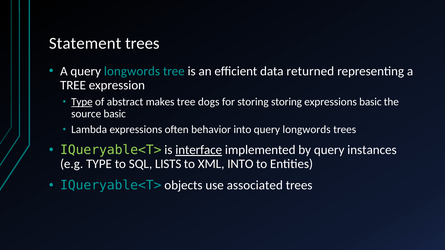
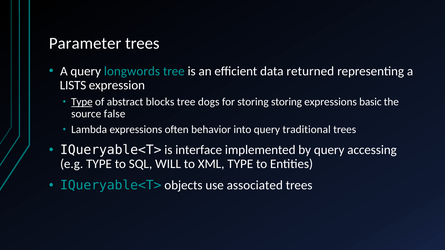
Statement: Statement -> Parameter (85, 43)
TREE: TREE -> LISTS (73, 85)
makes: makes -> blocks (160, 102)
source basic: basic -> false (115, 114)
into query longwords: longwords -> traditional (307, 130)
IQueryable<T> colour: light green -> white (111, 150)
interface underline: present -> none (199, 150)
instances: instances -> accessing (372, 150)
LISTS: LISTS -> WILL (168, 164)
XML INTO: INTO -> TYPE (240, 164)
